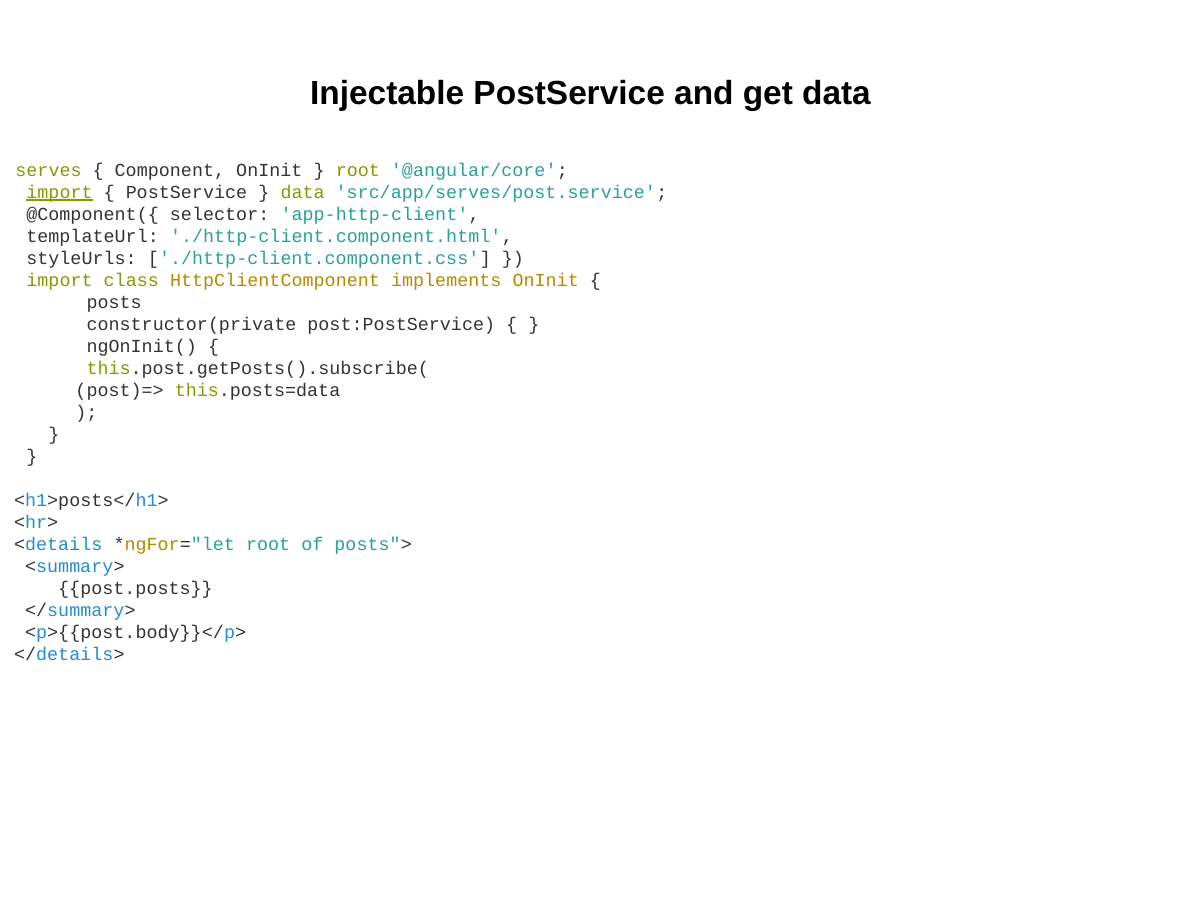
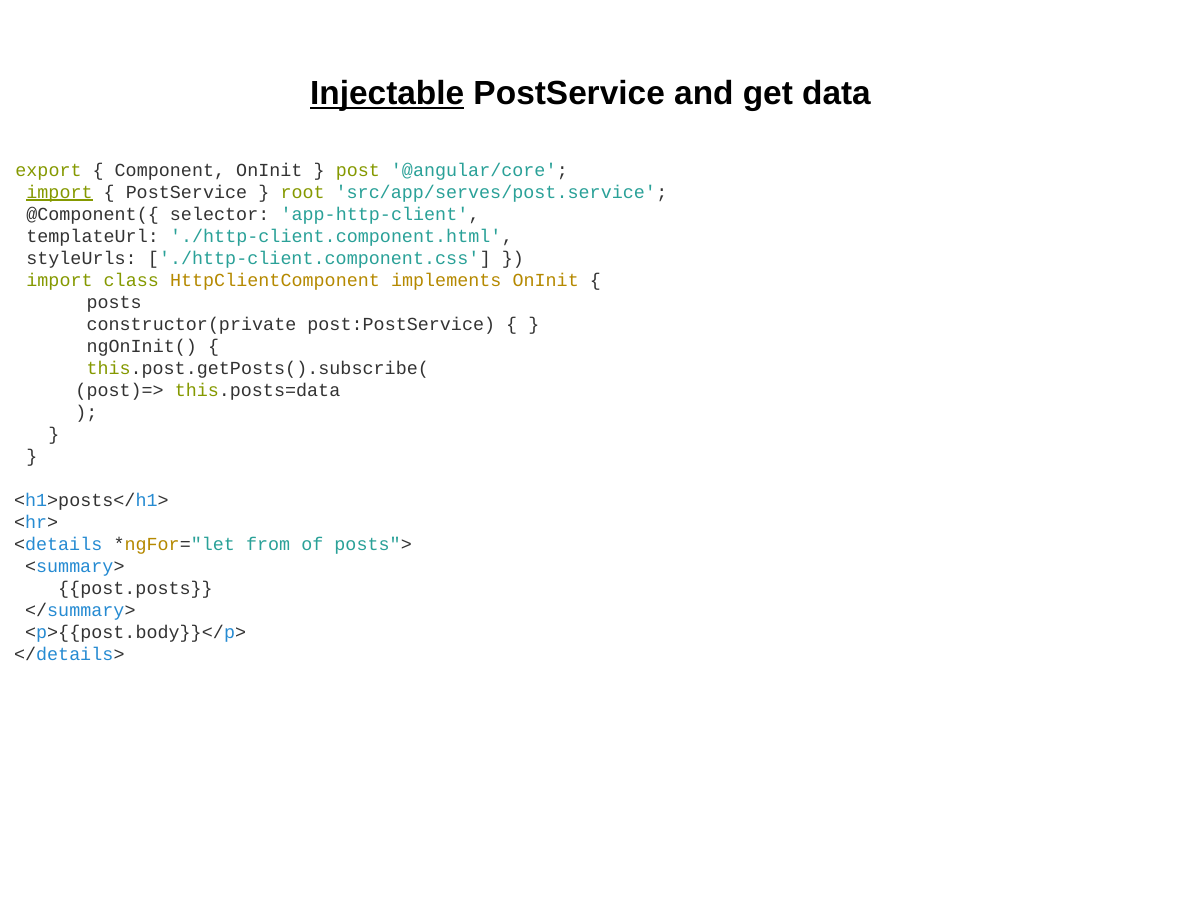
Injectable underline: none -> present (387, 93)
serves: serves -> export (48, 170)
root: root -> post (358, 170)
data: data -> root (303, 192)
root: root -> from (268, 544)
